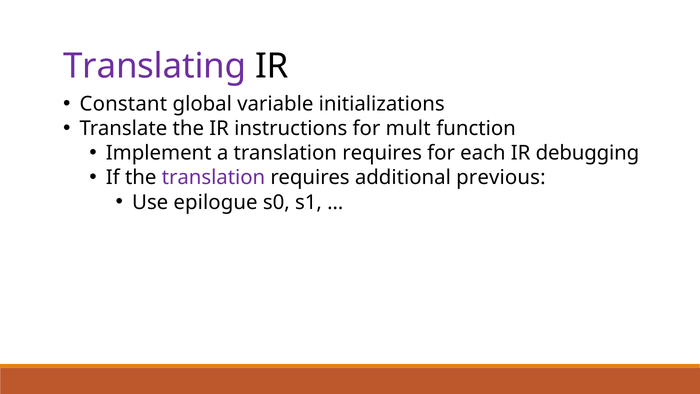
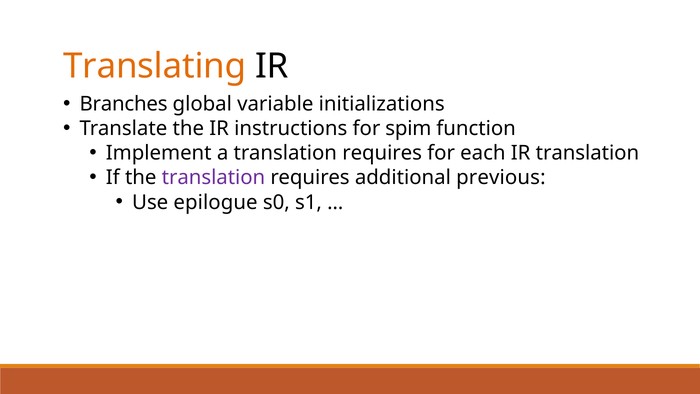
Translating colour: purple -> orange (155, 66)
Constant: Constant -> Branches (124, 104)
mult: mult -> spim (408, 129)
IR debugging: debugging -> translation (587, 153)
